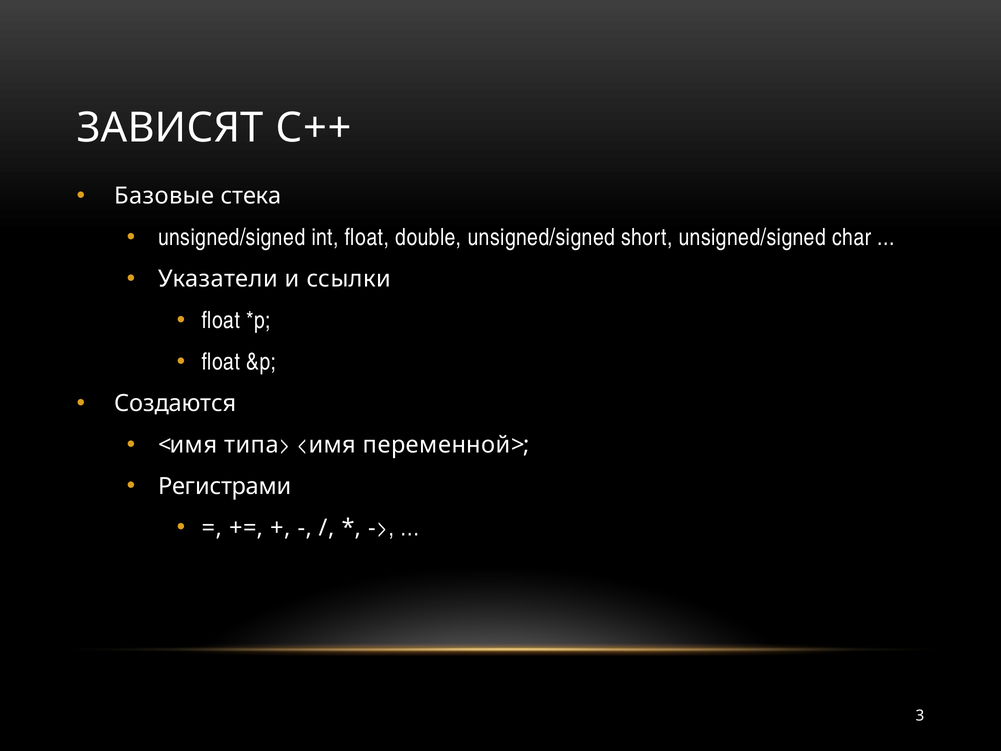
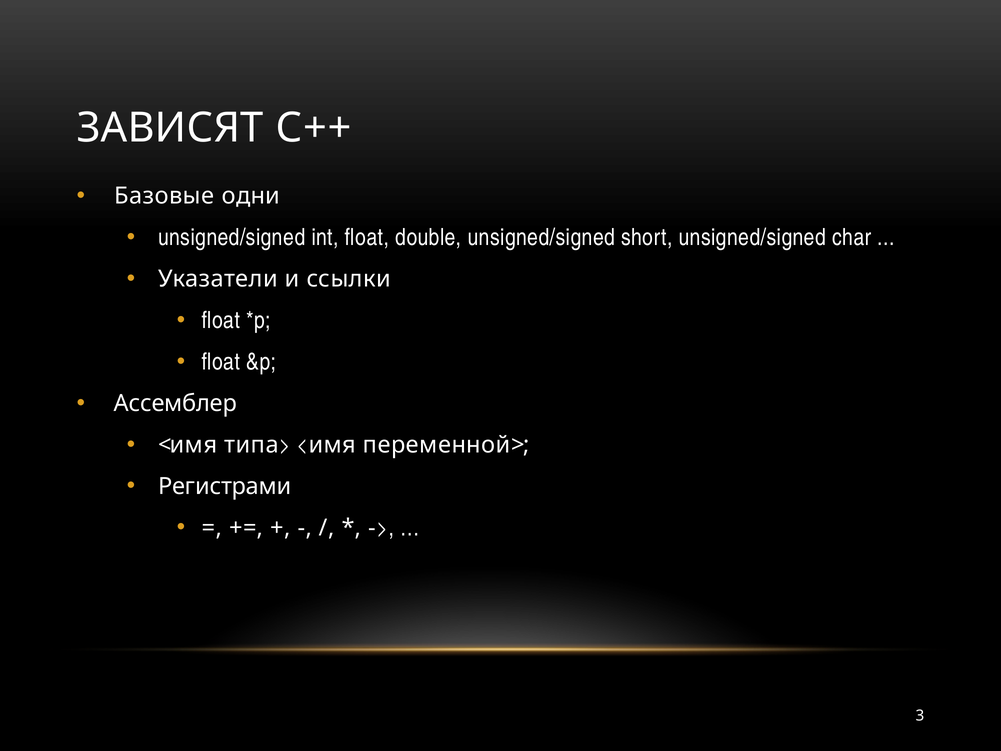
стека: стека -> одни (251, 196)
Создаются: Создаются -> Ассемблер (175, 403)
